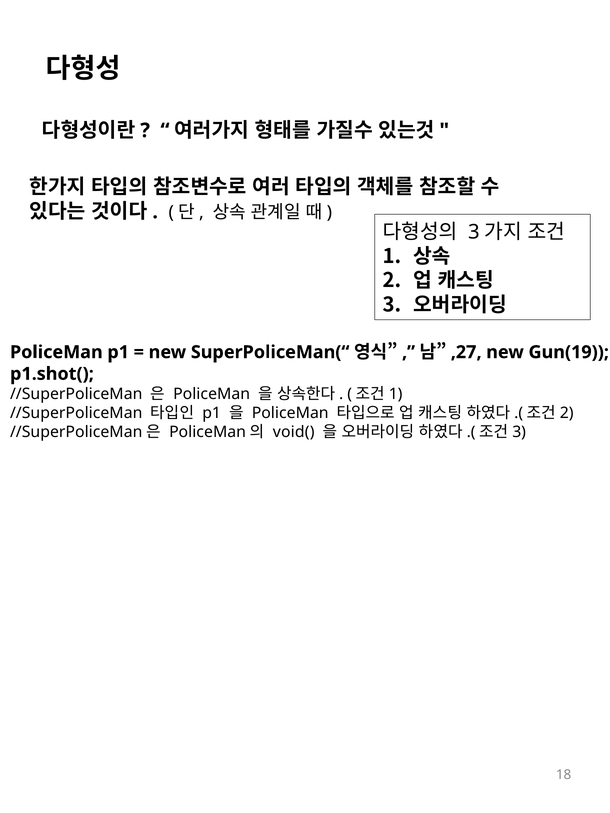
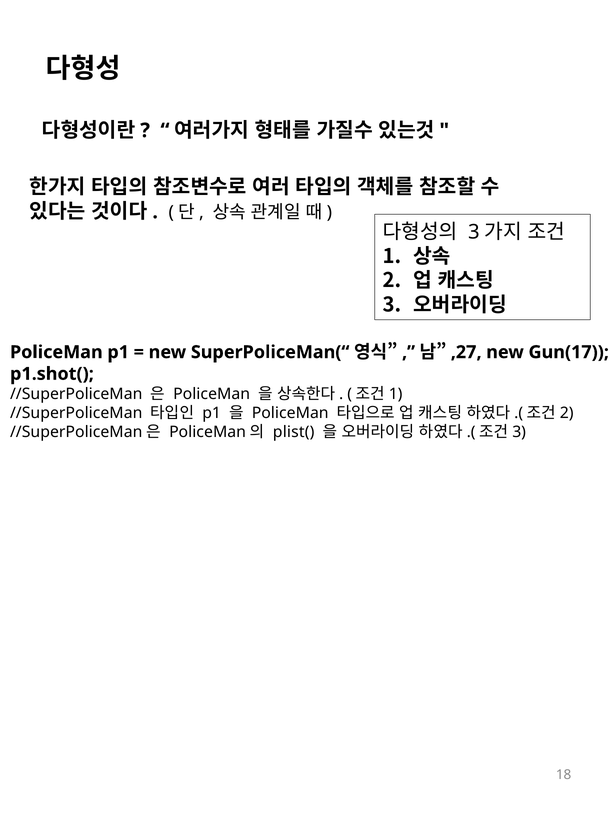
Gun(19: Gun(19 -> Gun(17 (569, 352)
void(: void( -> plist( (294, 432)
